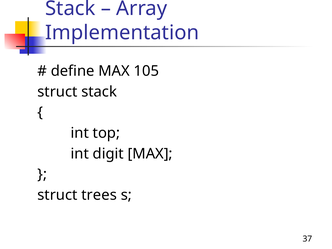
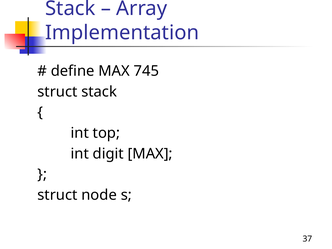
105: 105 -> 745 (146, 71)
trees: trees -> node (99, 195)
